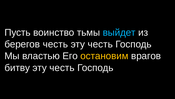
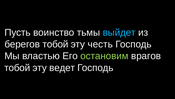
берегов честь: честь -> тобой (55, 44)
остановим colour: yellow -> light green (104, 56)
битву: битву -> тобой (17, 67)
честь: честь -> ведет (62, 67)
